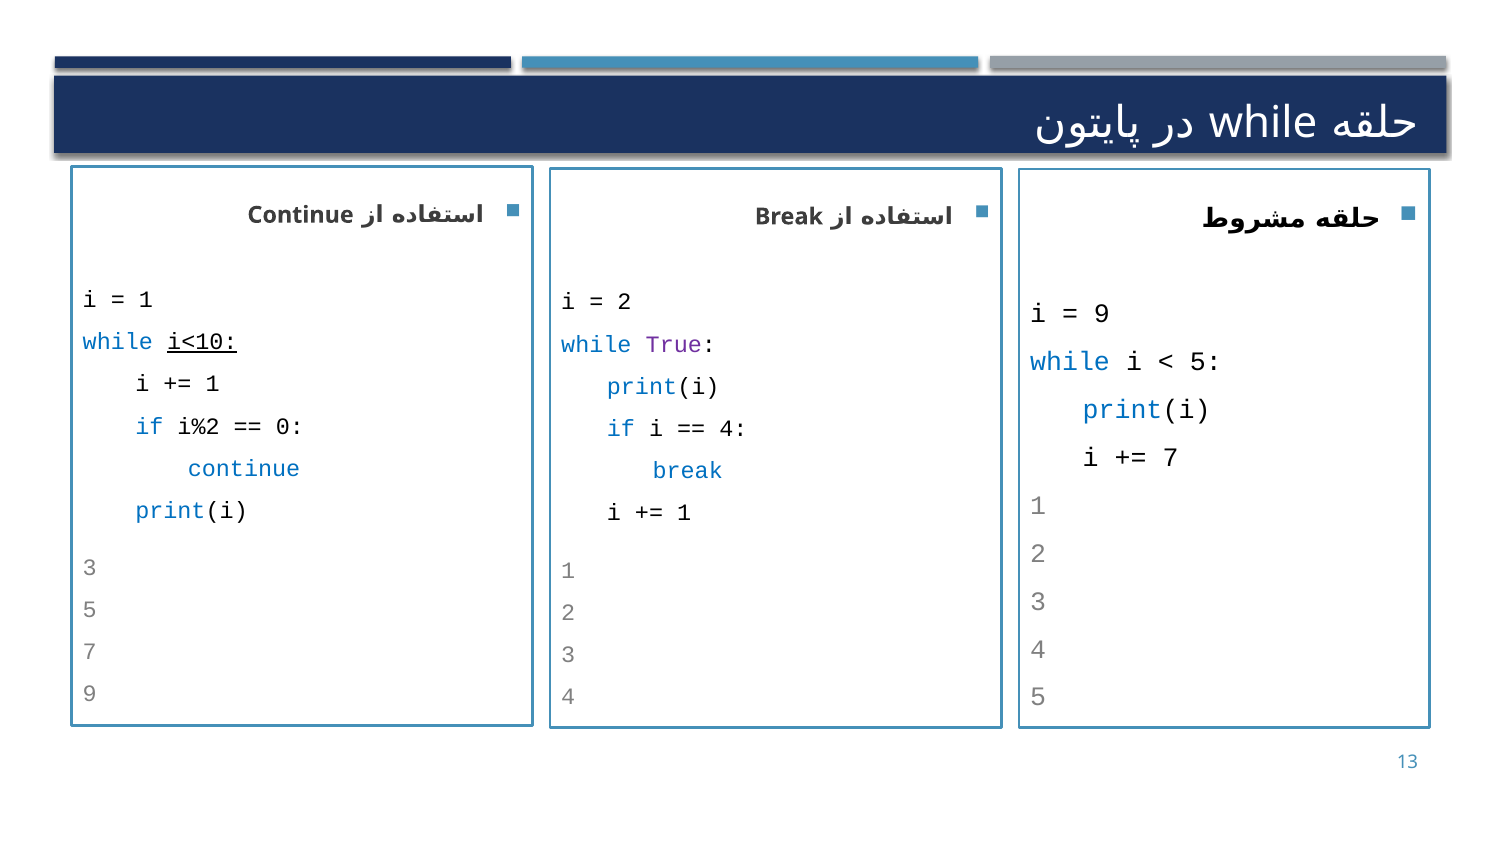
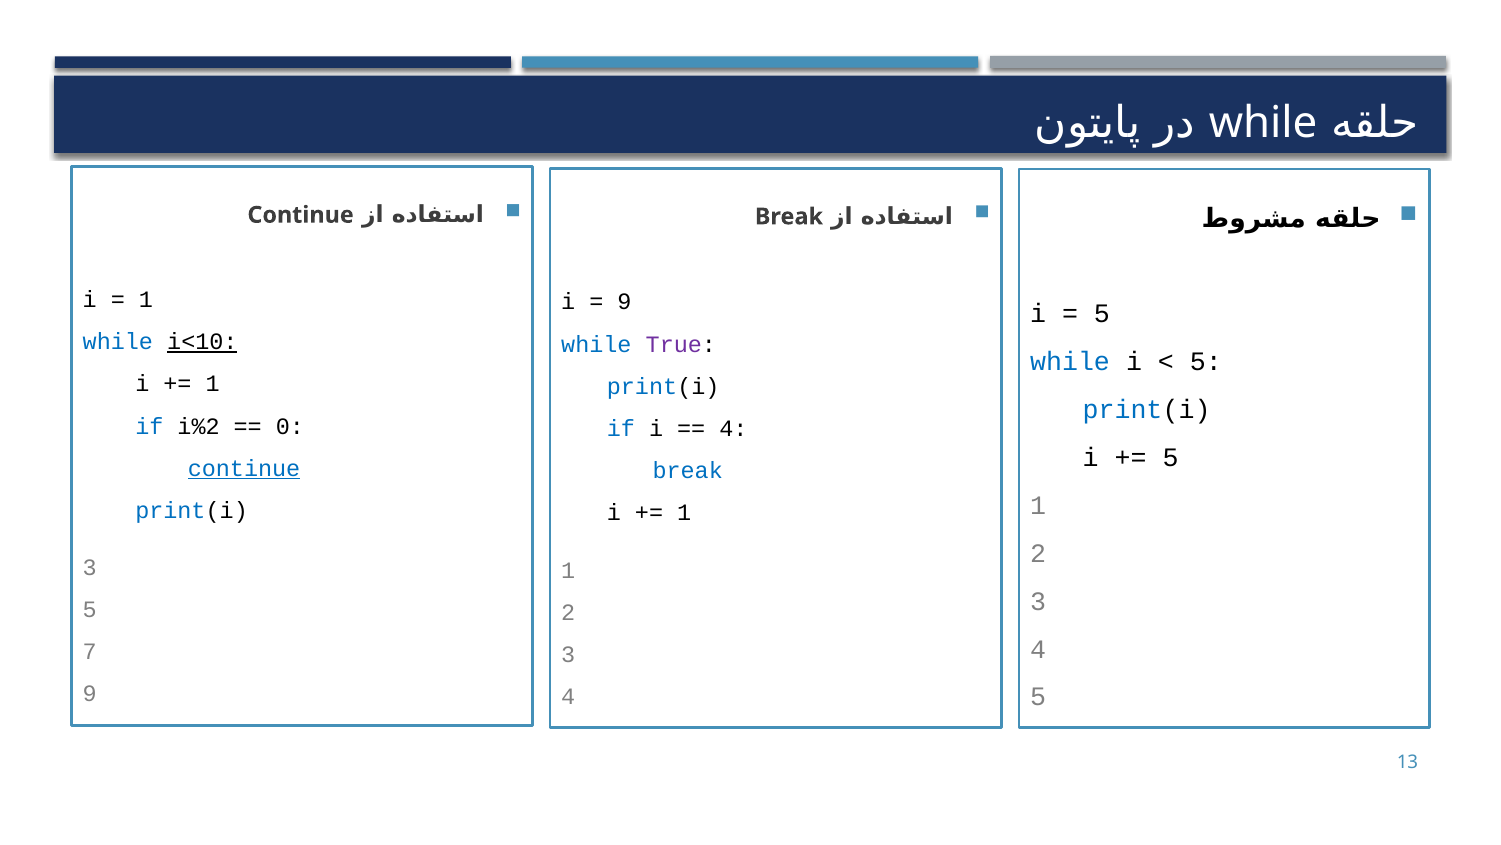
2: 2 -> 9 (624, 302)
9: 9 -> 5 (1102, 314)
7: 7 -> 5 (1171, 457)
continue underline: none -> present (244, 468)
